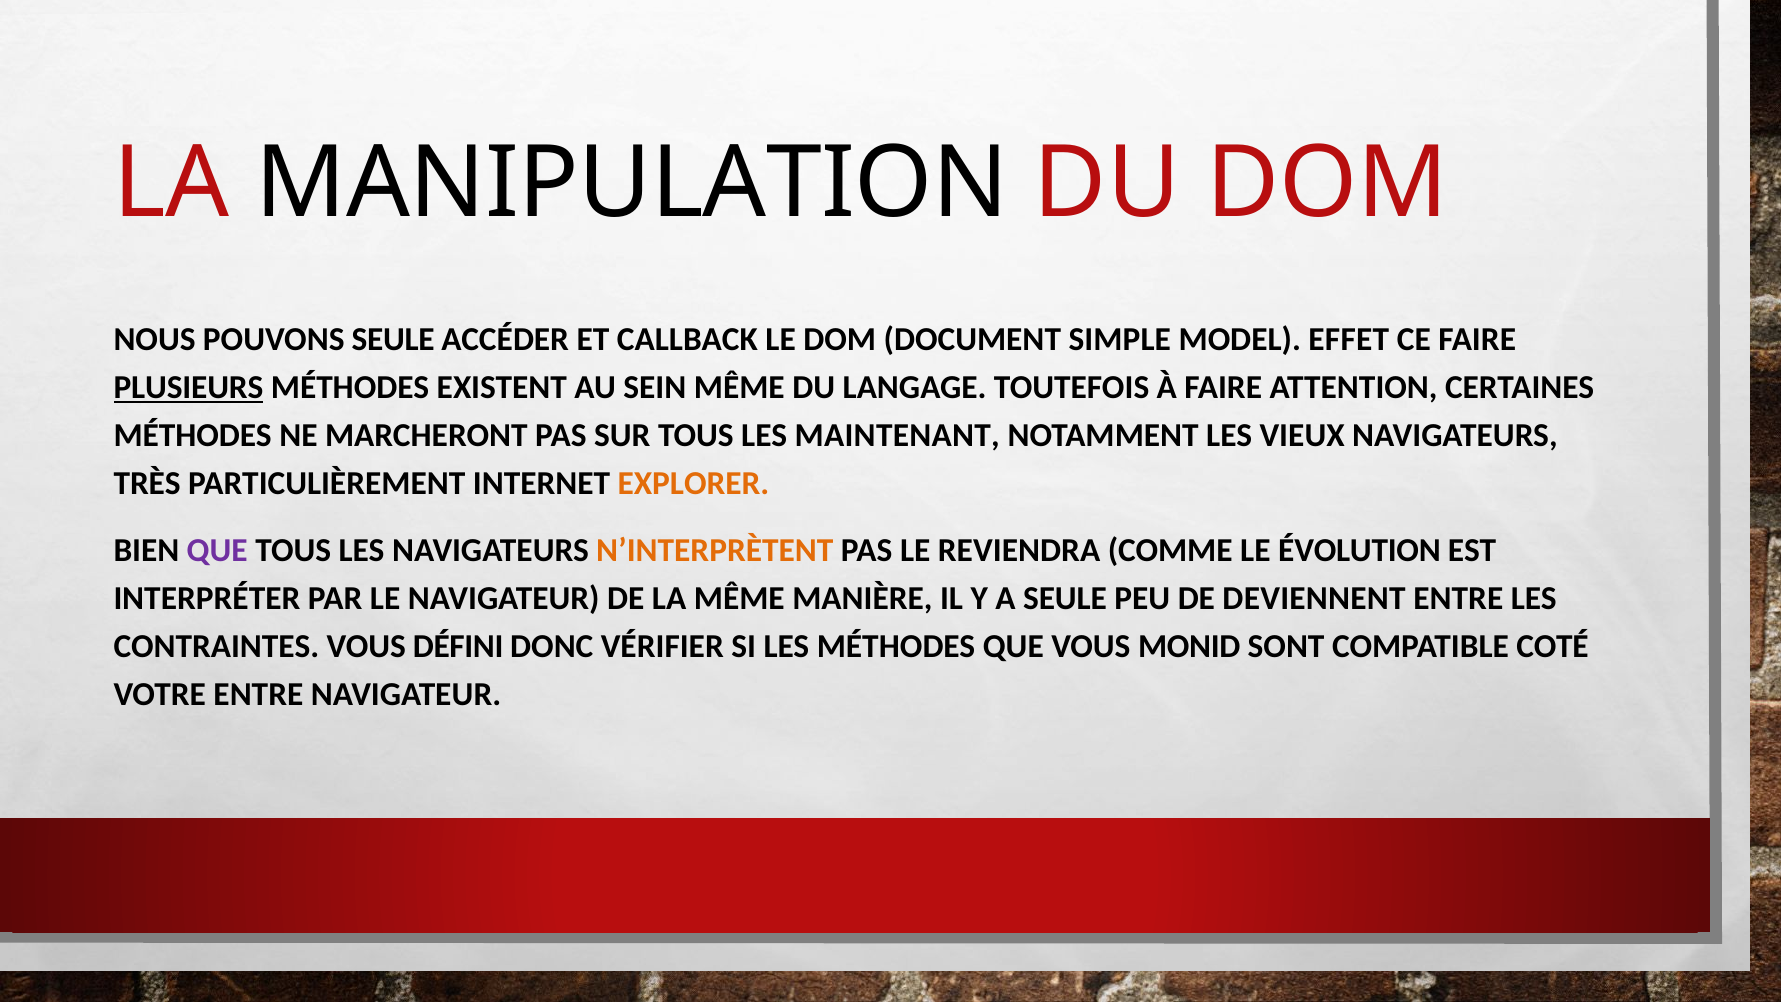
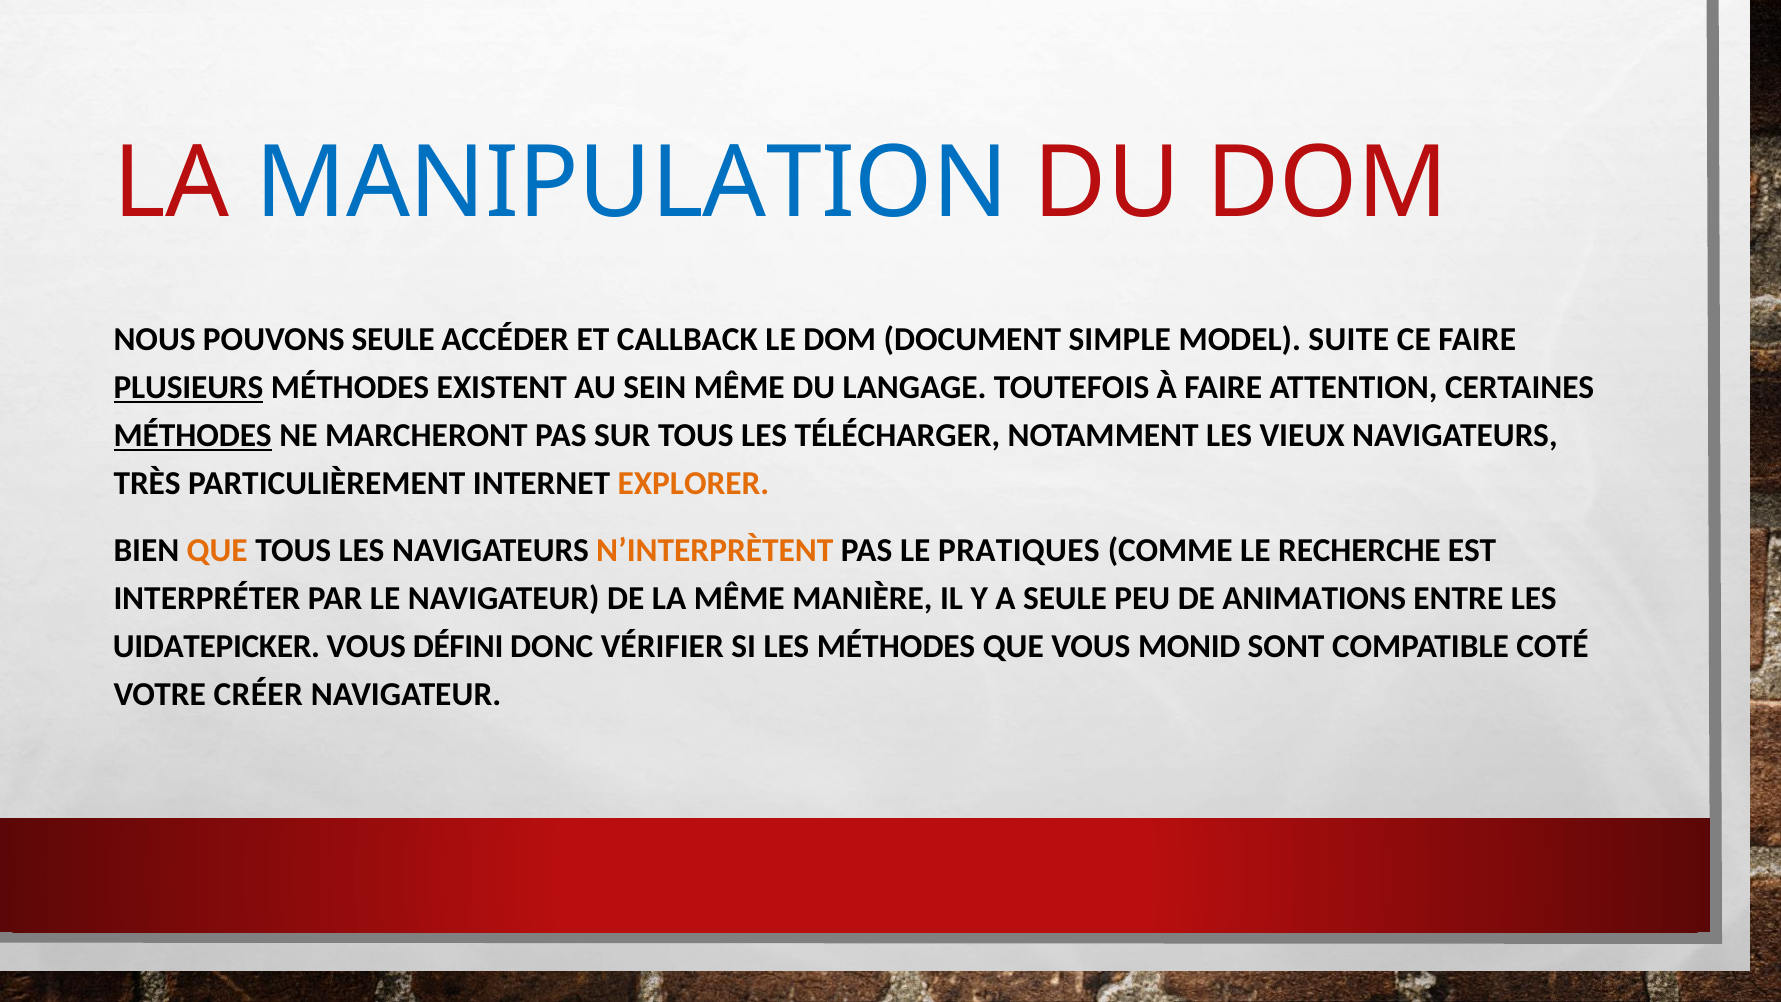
MANIPULATION colour: black -> blue (632, 184)
EFFET: EFFET -> SUITE (1349, 339)
MÉTHODES underline: none -> present (193, 435)
MAINTENANT: MAINTENANT -> TÉLÉCHARGER (897, 435)
QUE colour: purple -> orange (217, 550)
REVIENDRA: REVIENDRA -> PRATIQUES (1019, 550)
ÉVOLUTION: ÉVOLUTION -> RECHERCHE (1359, 550)
DEVIENNENT: DEVIENNENT -> ANIMATIONS (1314, 598)
CONTRAINTES: CONTRAINTES -> UIDATEPICKER (217, 646)
VOTRE ENTRE: ENTRE -> CRÉER (258, 694)
